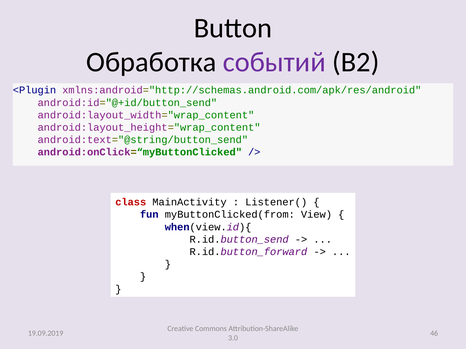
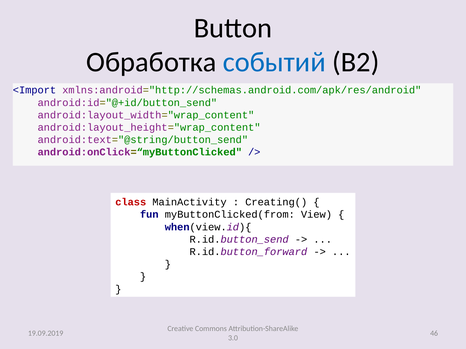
событий colour: purple -> blue (274, 62)
<Plugin: <Plugin -> <Import (34, 90)
Listener(: Listener( -> Creating( (276, 202)
